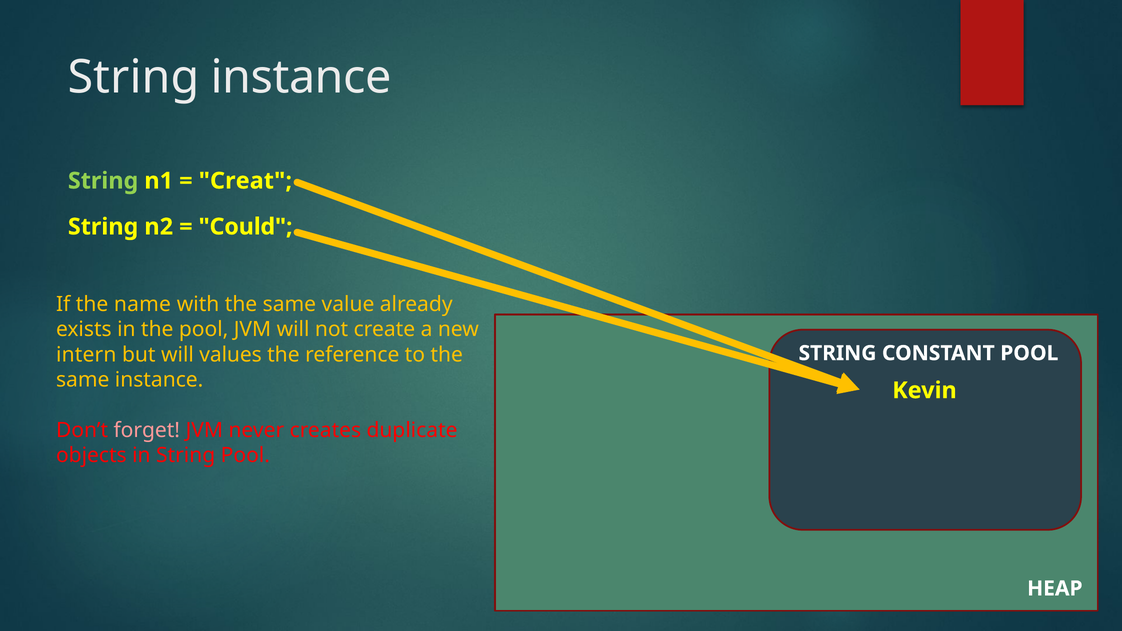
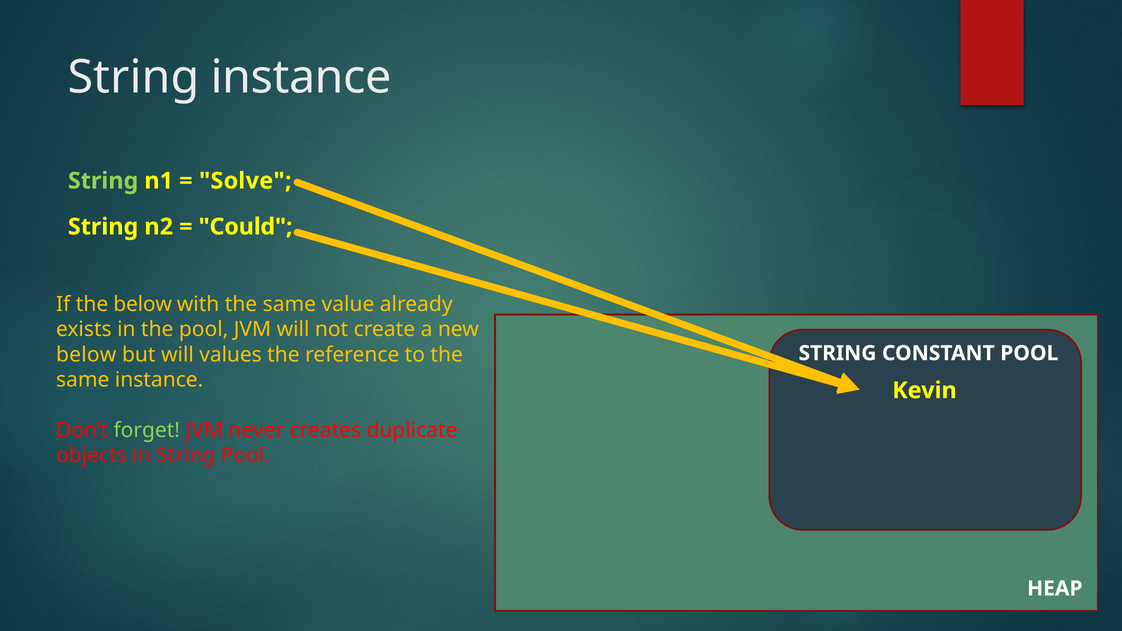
Creat: Creat -> Solve (245, 181)
the name: name -> below (143, 304)
intern: intern -> below (86, 355)
forget colour: pink -> light green (147, 430)
